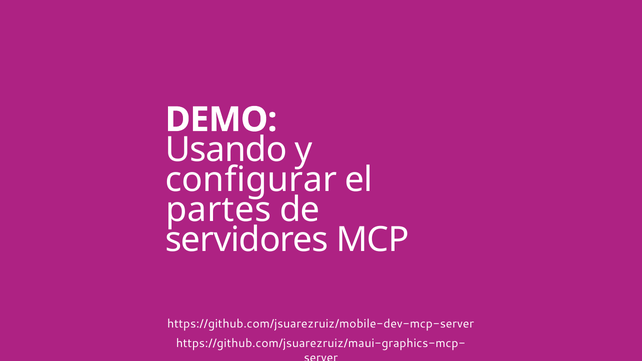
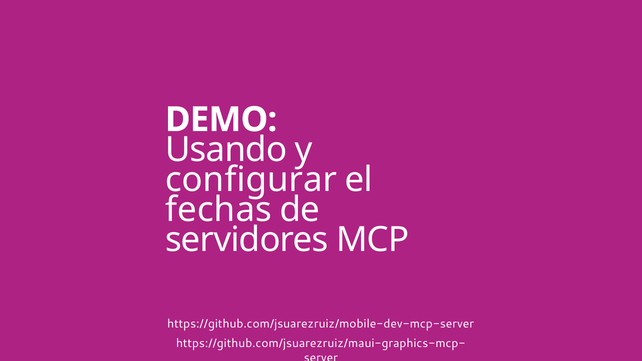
partes: partes -> fechas (218, 210)
